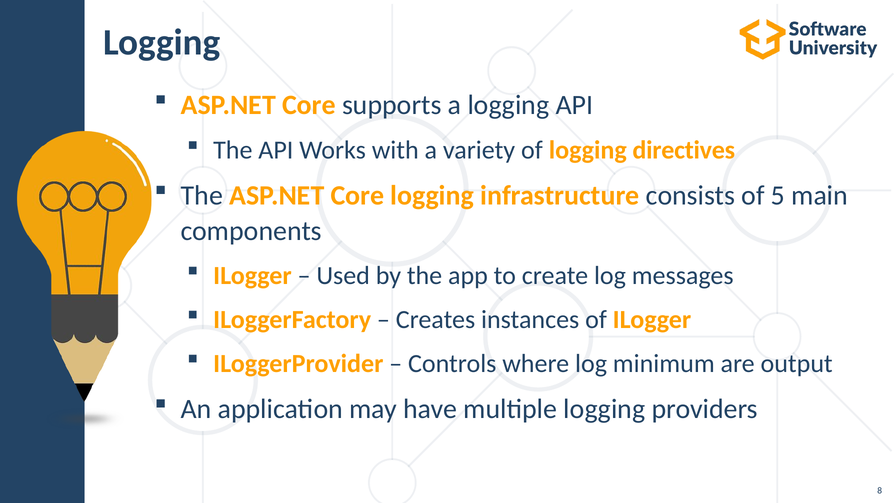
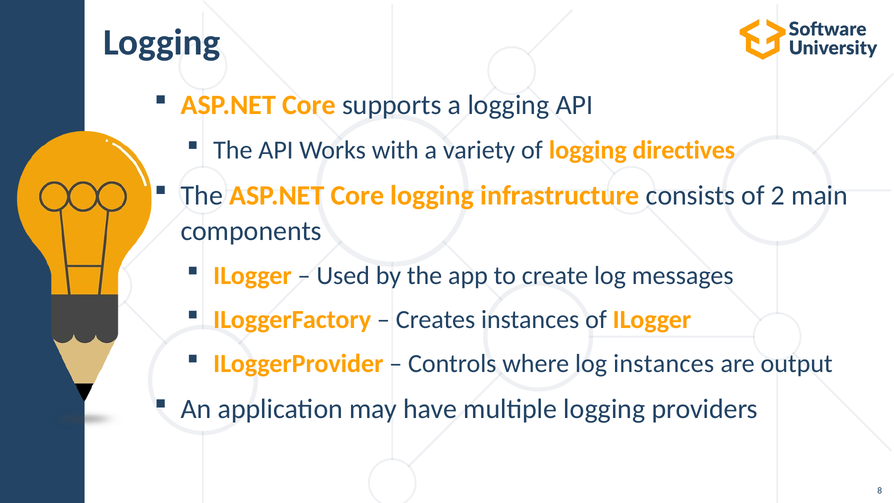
5: 5 -> 2 (778, 196)
log minimum: minimum -> instances (664, 364)
